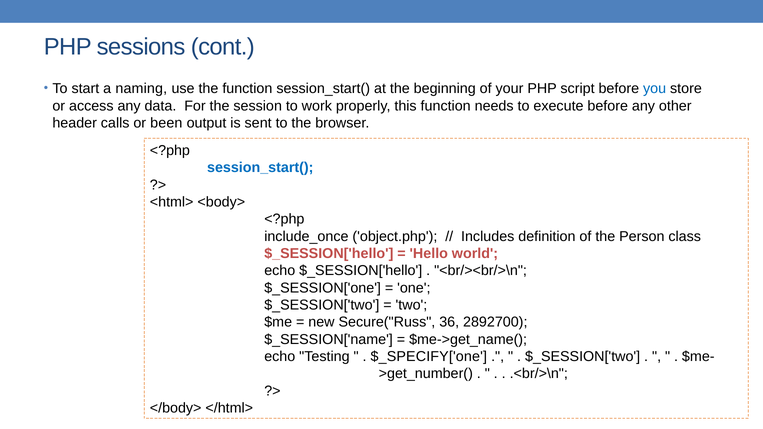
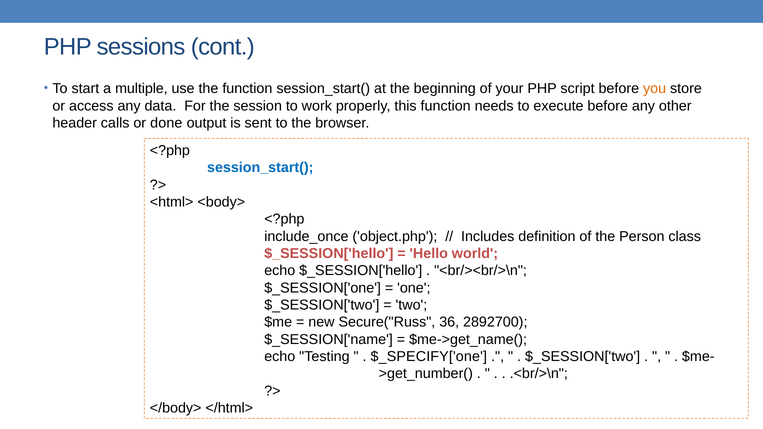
naming: naming -> multiple (141, 89)
you colour: blue -> orange (655, 89)
been: been -> done (166, 123)
